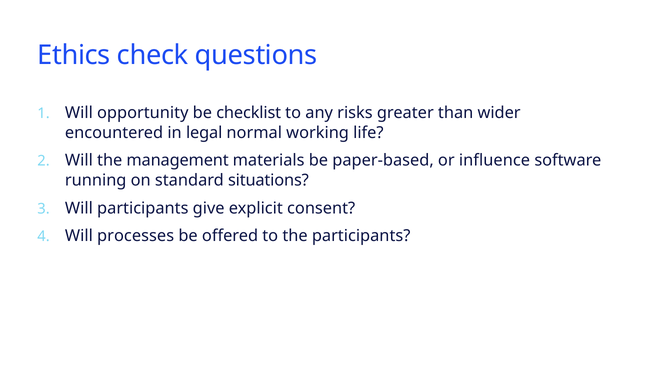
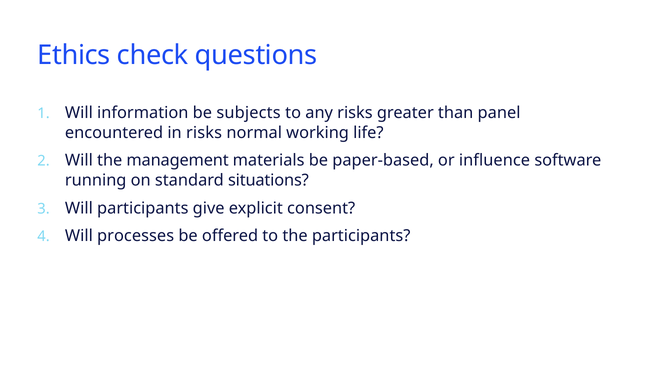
opportunity: opportunity -> information (143, 113)
checklist: checklist -> subjects (249, 113)
wider: wider -> panel (499, 113)
in legal: legal -> risks (204, 132)
